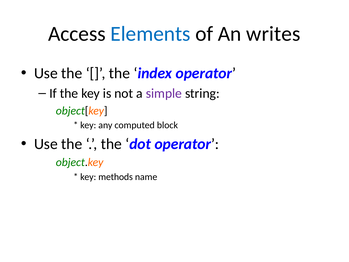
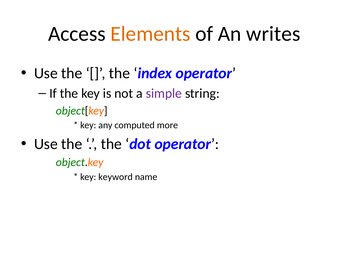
Elements colour: blue -> orange (151, 34)
block: block -> more (167, 125)
methods: methods -> keyword (116, 177)
